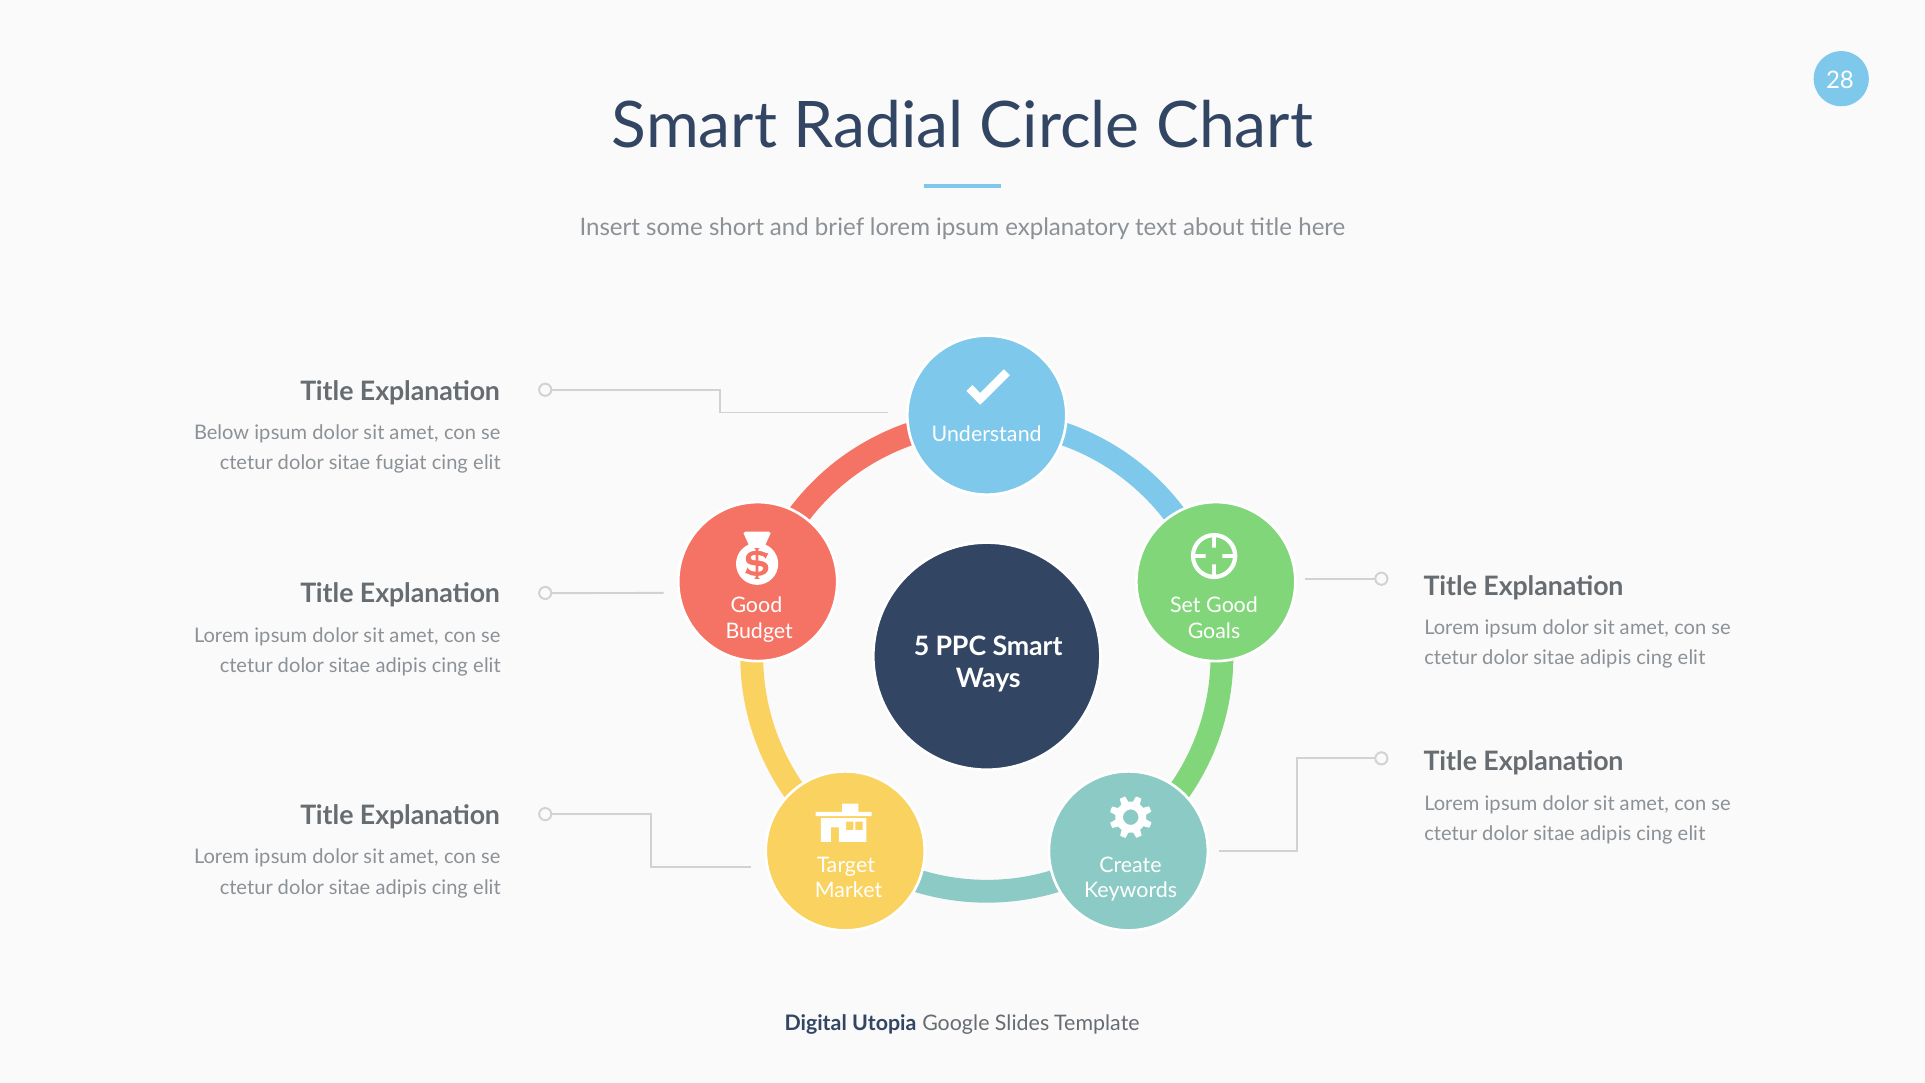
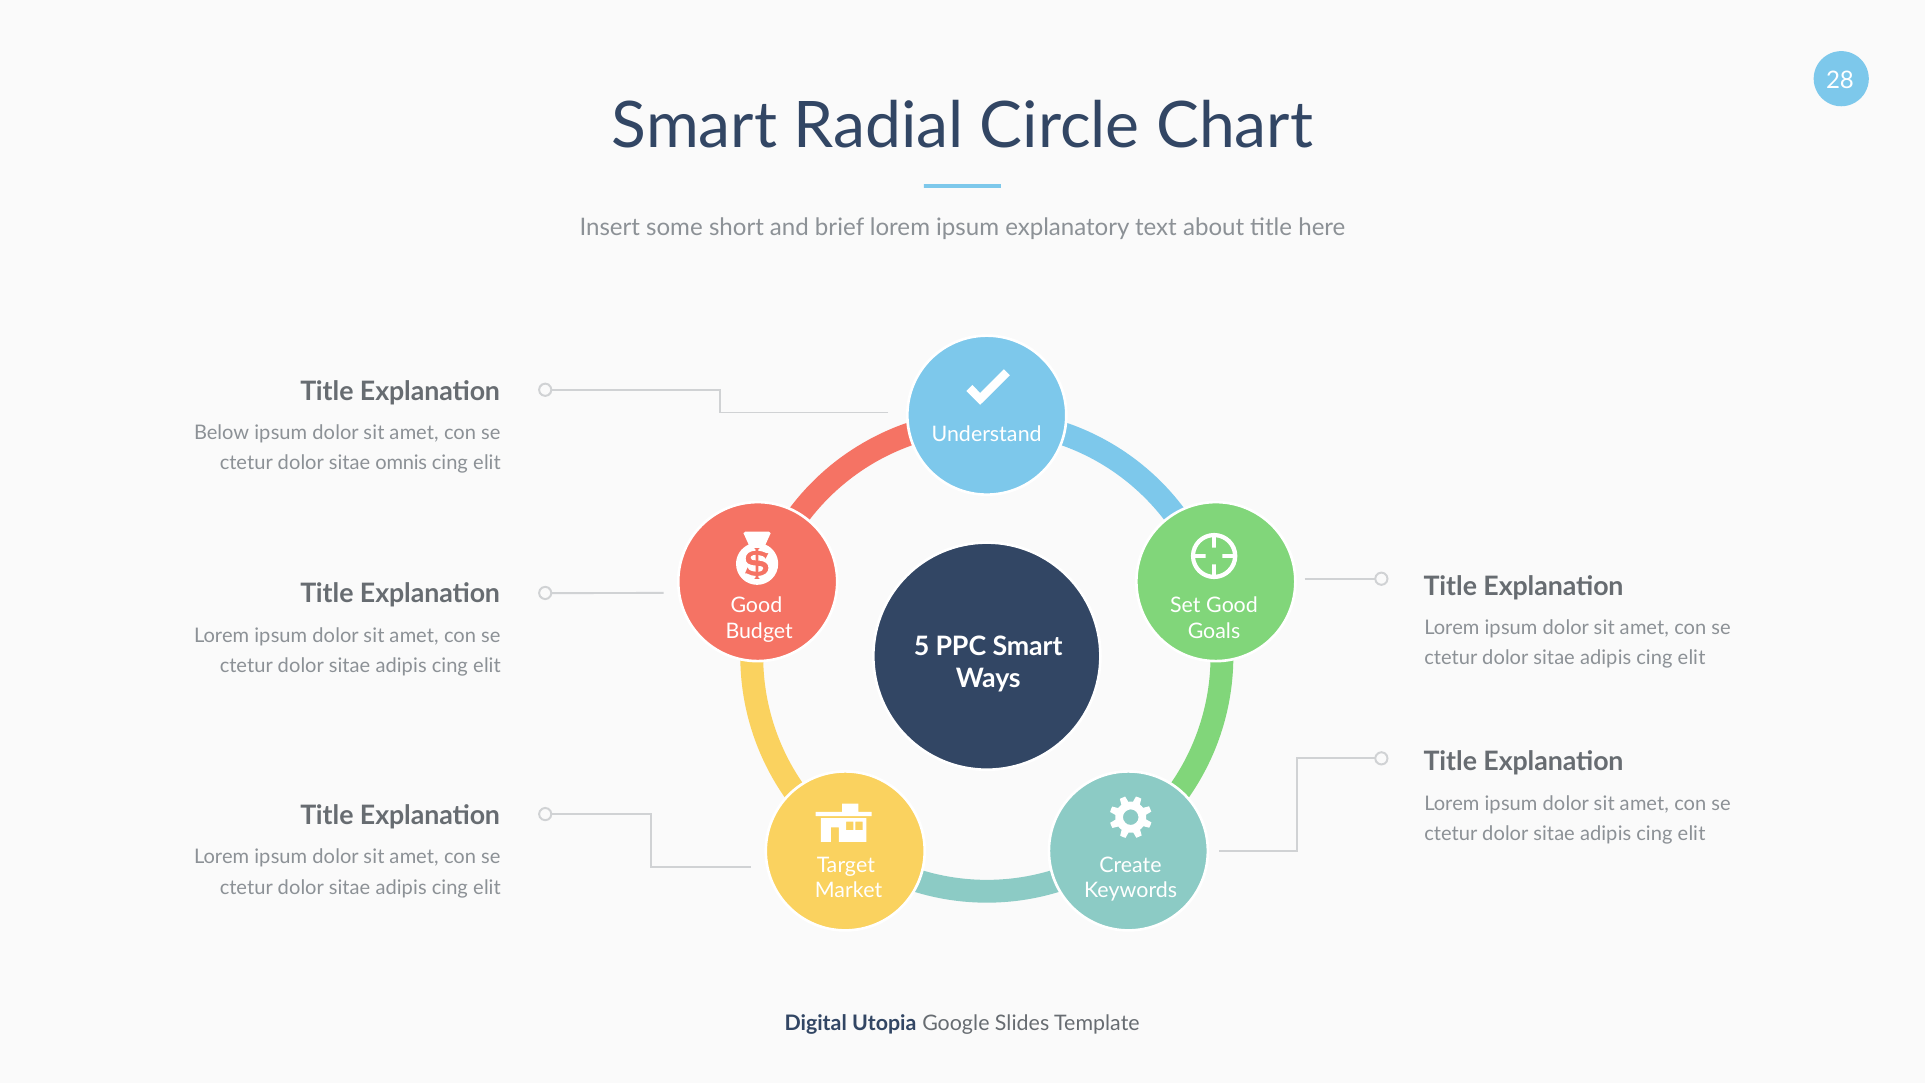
fugiat: fugiat -> omnis (401, 463)
